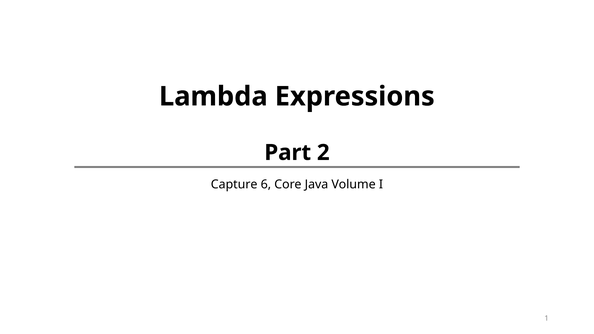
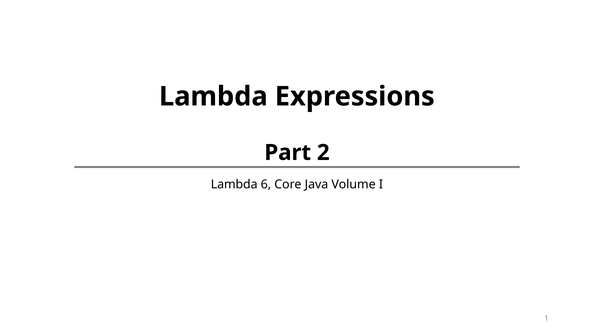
Capture: Capture -> Lambda (234, 184)
